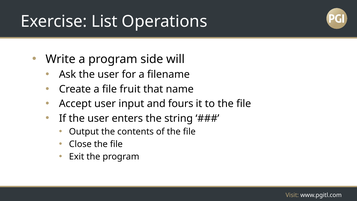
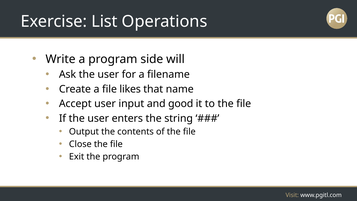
fruit: fruit -> likes (130, 89)
fours: fours -> good (181, 104)
